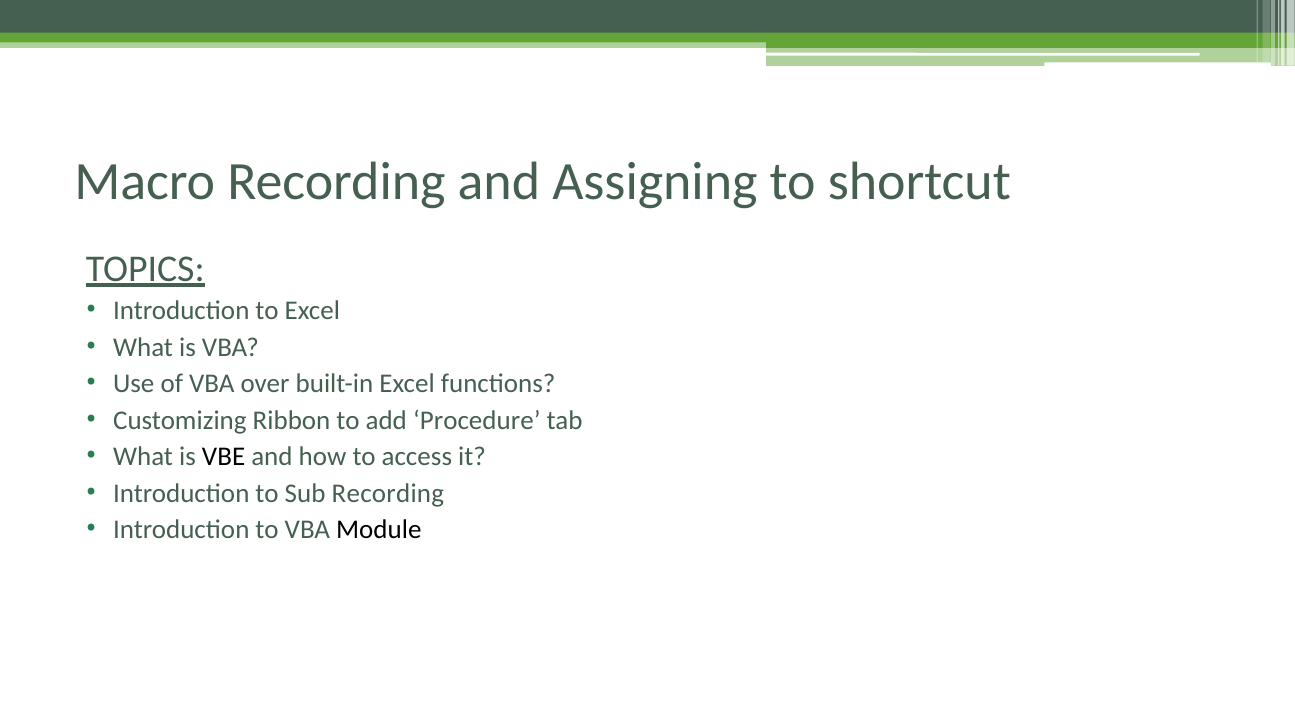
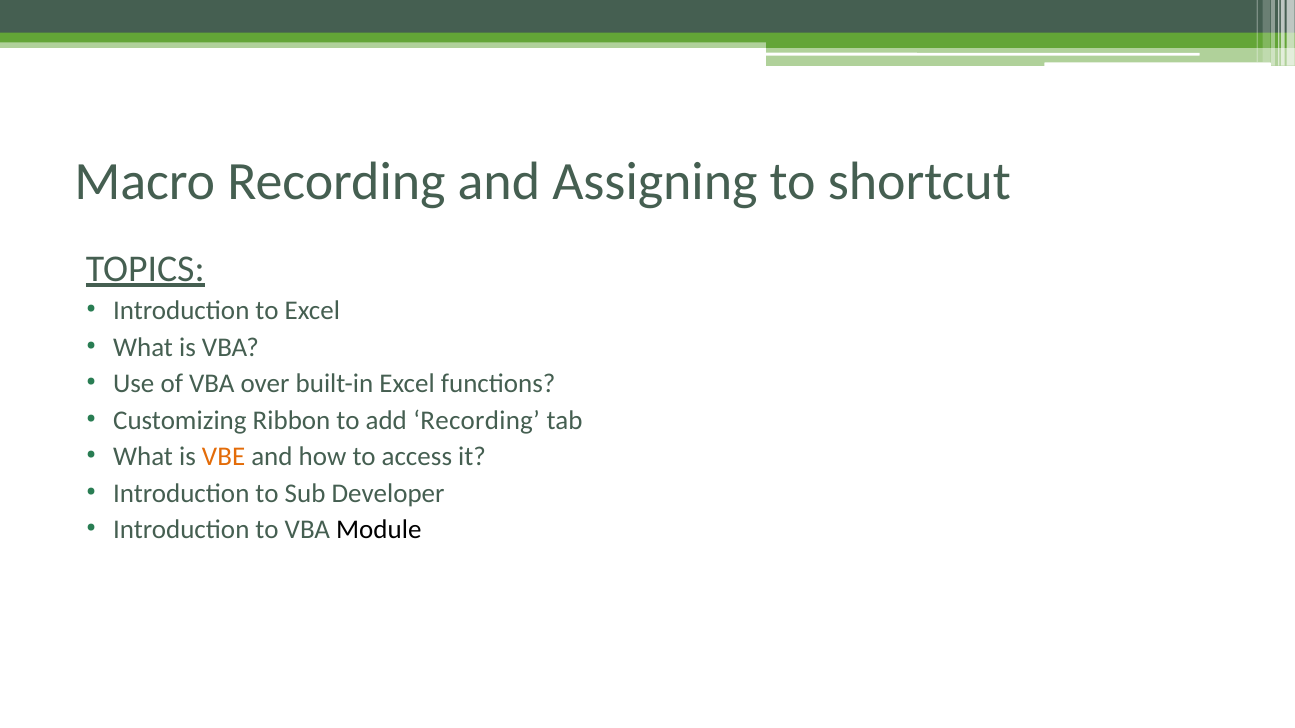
add Procedure: Procedure -> Recording (477, 421)
VBE colour: black -> orange (224, 457)
Sub Recording: Recording -> Developer (388, 493)
